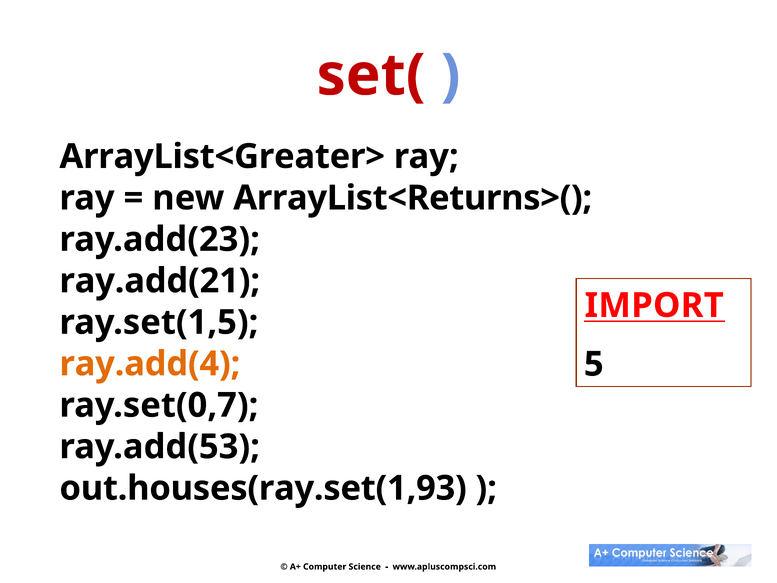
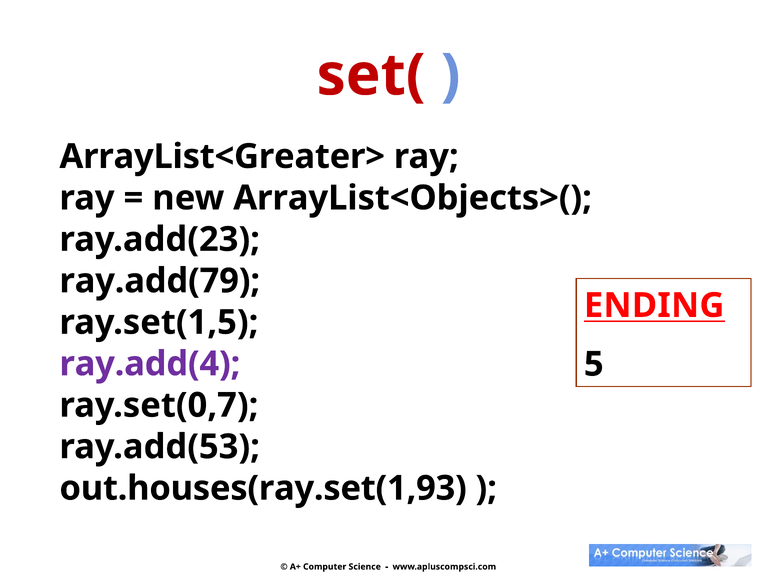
ArrayList<Returns>(: ArrayList<Returns>( -> ArrayList<Objects>( (413, 198)
ray.add(21: ray.add(21 -> ray.add(79 (160, 281)
IMPORT: IMPORT -> ENDING (654, 305)
ray.add(4 colour: orange -> purple (150, 364)
